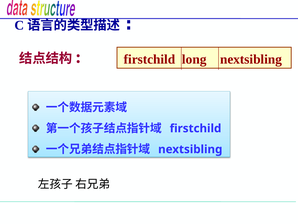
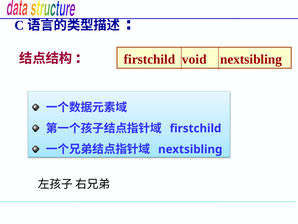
long: long -> void (194, 59)
